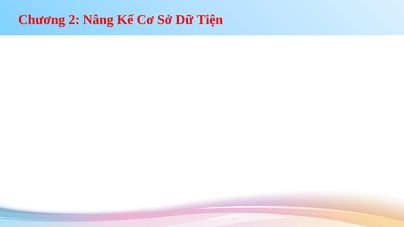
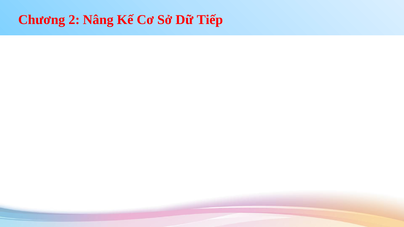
Tiện: Tiện -> Tiếp (210, 20)
